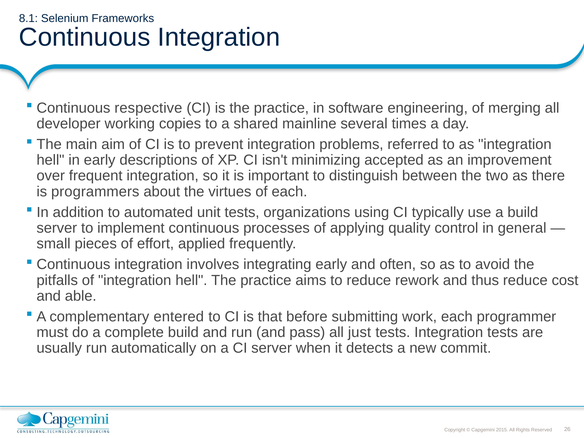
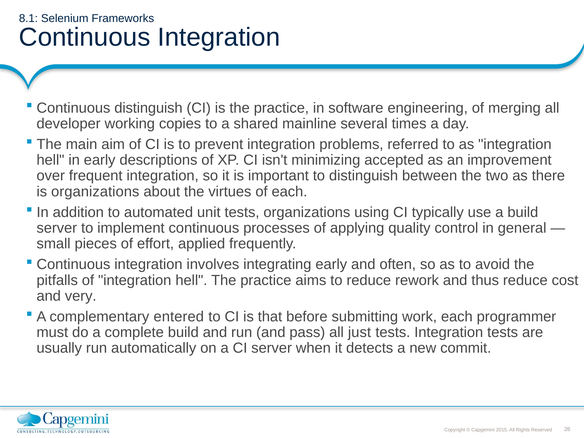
Continuous respective: respective -> distinguish (148, 108)
is programmers: programmers -> organizations (95, 192)
able: able -> very (81, 296)
